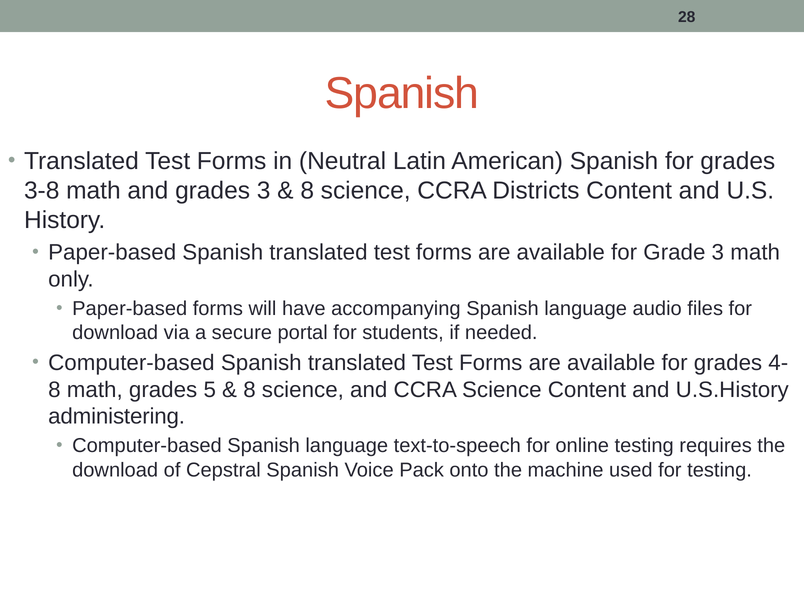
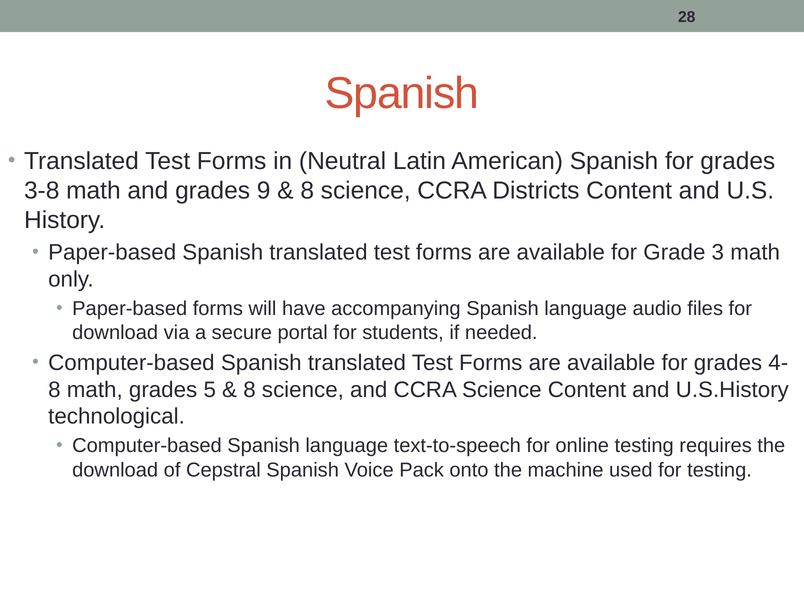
grades 3: 3 -> 9 (264, 191)
administering: administering -> technological (117, 417)
